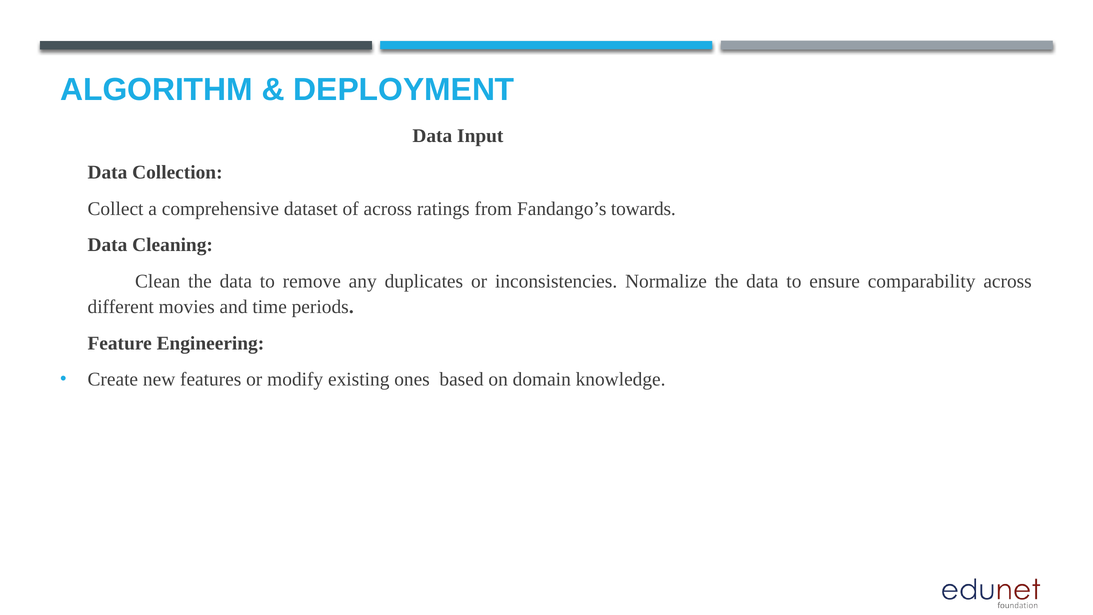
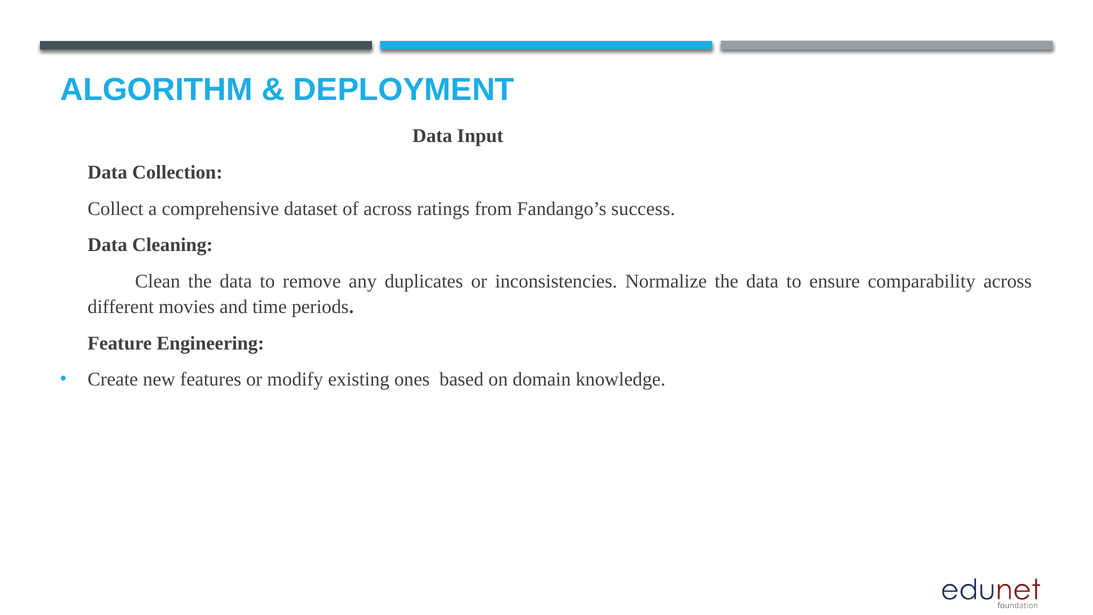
towards: towards -> success (643, 209)
